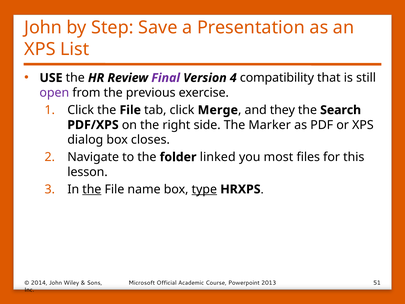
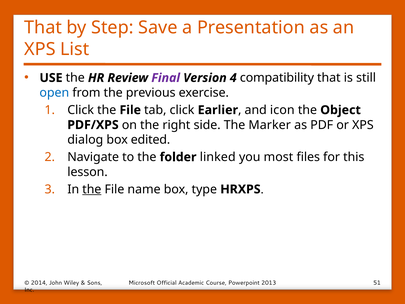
John: John -> That (43, 28)
open colour: purple -> blue (54, 93)
Merge: Merge -> Earlier (218, 110)
they: they -> icon (282, 110)
Search: Search -> Object (341, 110)
closes: closes -> edited (150, 140)
type underline: present -> none (204, 189)
